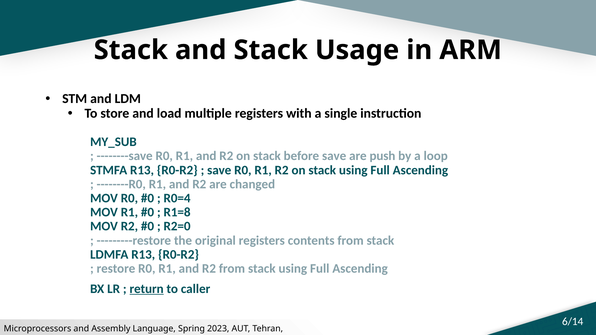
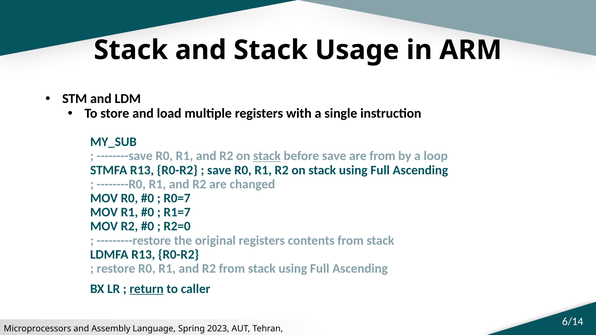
stack underline: none -> present (267, 156)
are push: push -> from (382, 156)
R0=4: R0=4 -> R0=7 (177, 198)
R1=8: R1=8 -> R1=7 (177, 212)
